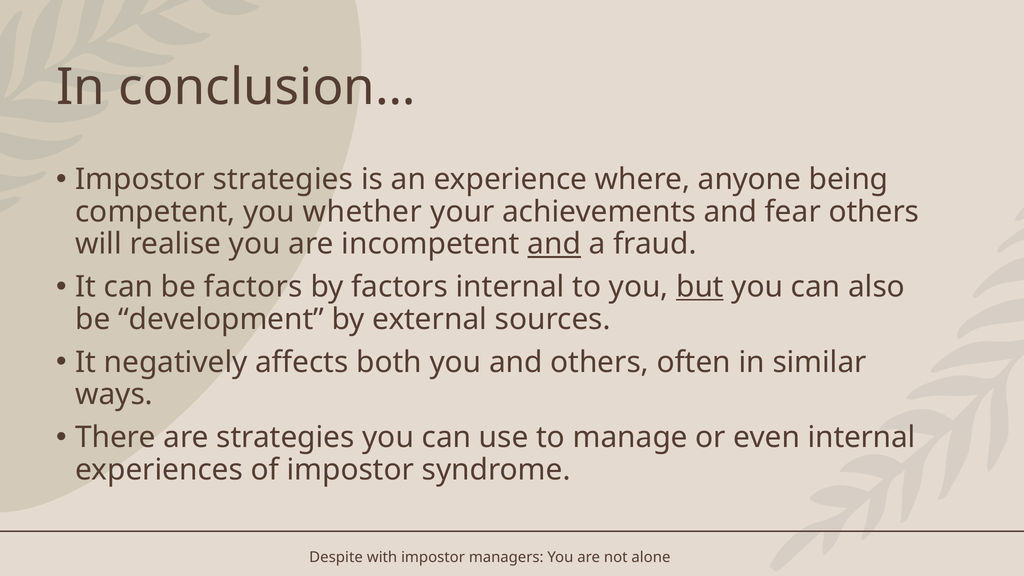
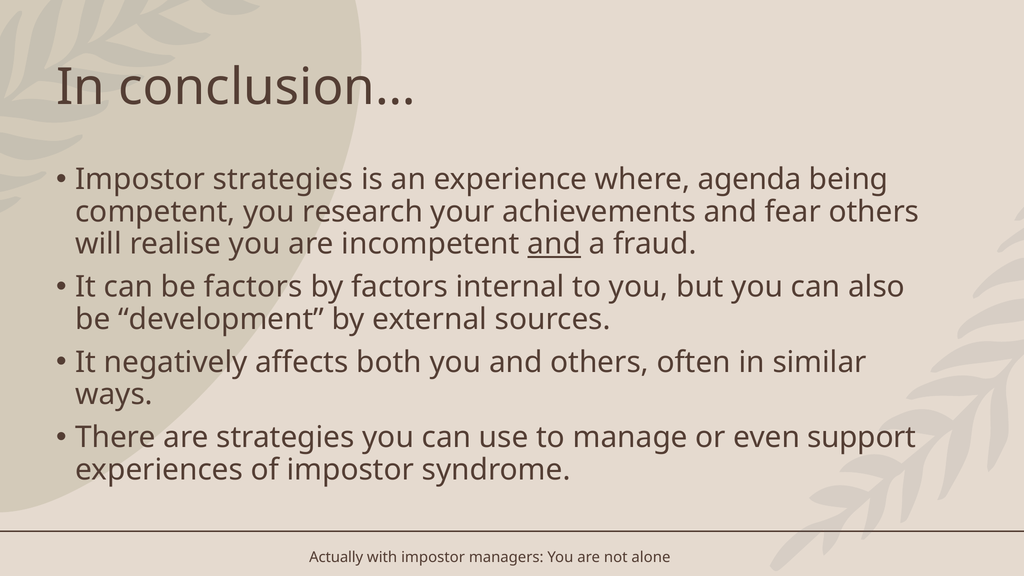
anyone: anyone -> agenda (750, 180)
whether: whether -> research (363, 212)
but underline: present -> none (700, 287)
even internal: internal -> support (862, 437)
Despite: Despite -> Actually (336, 557)
